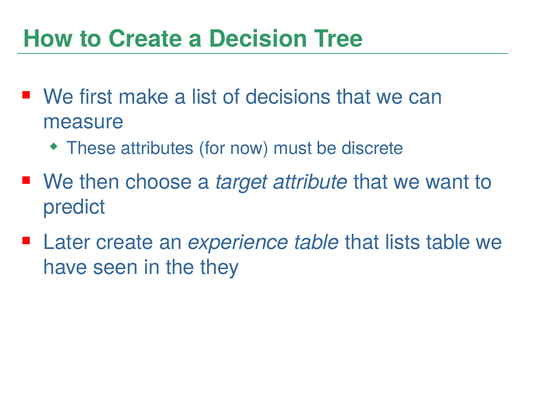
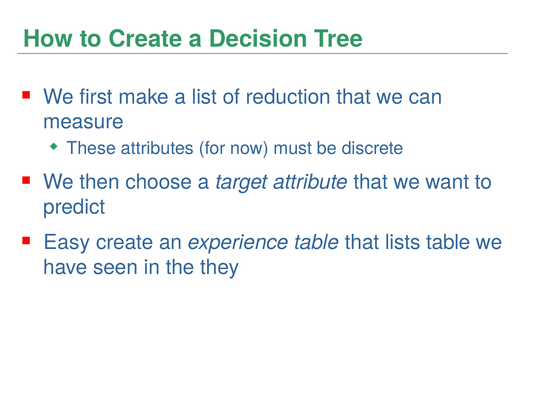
decisions: decisions -> reduction (288, 97)
Later: Later -> Easy (67, 242)
